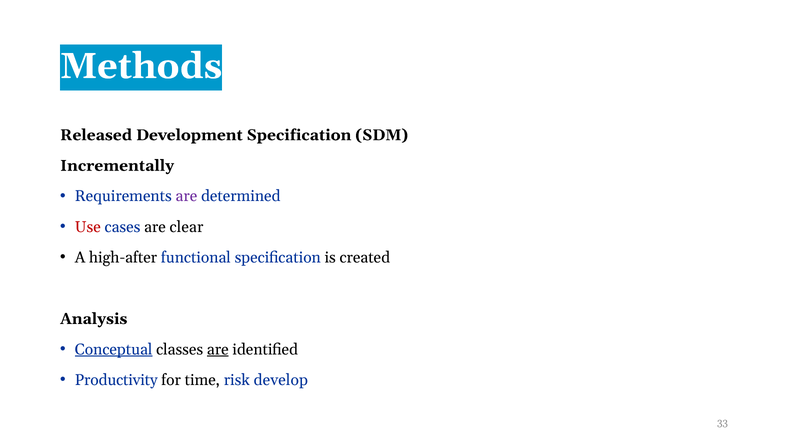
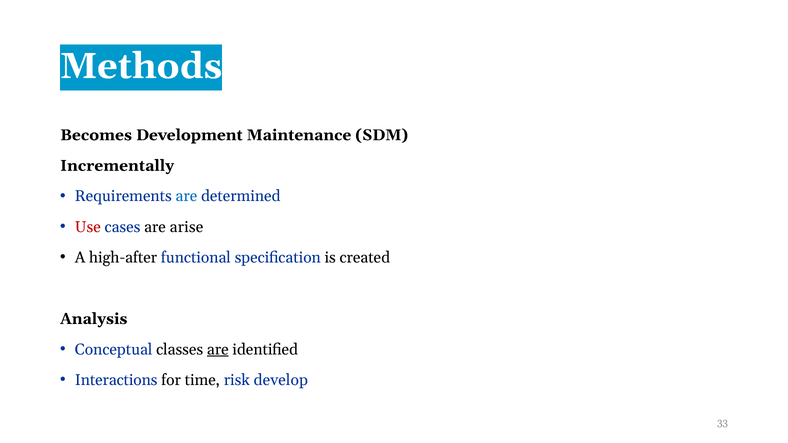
Released: Released -> Becomes (96, 135)
Development Specification: Specification -> Maintenance (299, 135)
are colour: purple -> blue (186, 196)
clear: clear -> arise (187, 227)
Conceptual underline: present -> none (114, 350)
Productivity: Productivity -> Interactions (116, 380)
